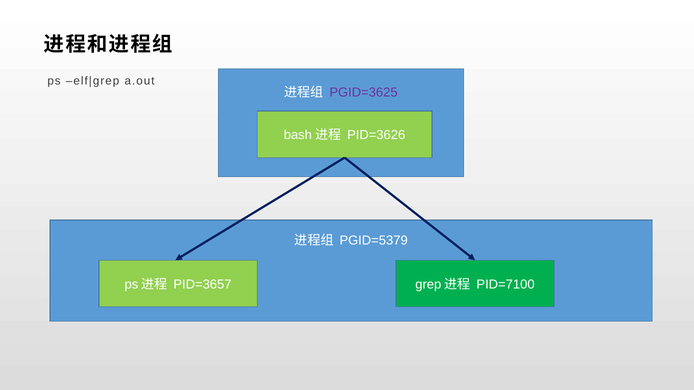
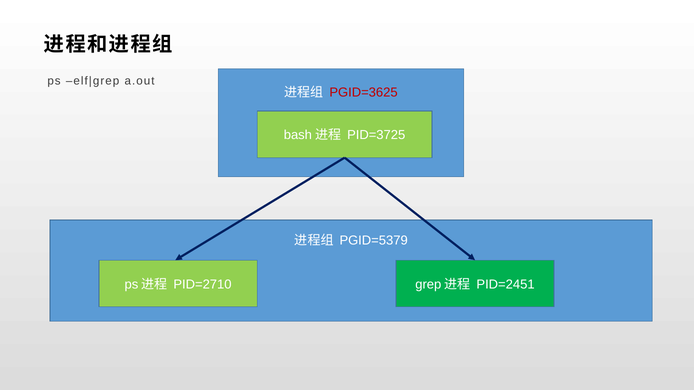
PGID=3625 colour: purple -> red (364, 93)
PID=3626: PID=3626 -> PID=3725 (376, 135)
PID=3657: PID=3657 -> PID=2710 (202, 285)
PID=7100: PID=7100 -> PID=2451 (506, 285)
